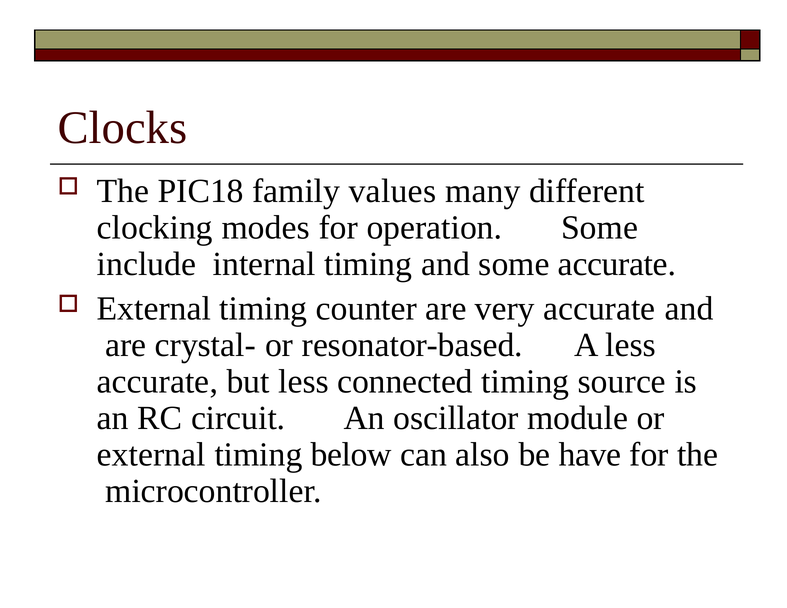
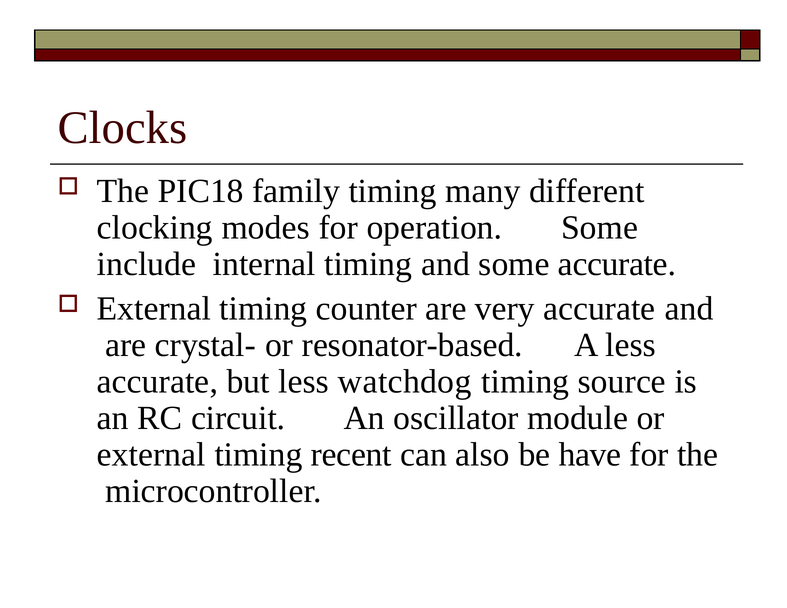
family values: values -> timing (393, 191)
connected: connected -> watchdog (405, 382)
below: below -> recent (351, 455)
